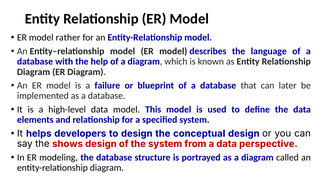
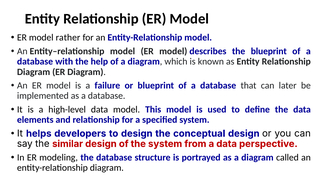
the language: language -> blueprint (269, 51)
shows: shows -> similar (68, 143)
